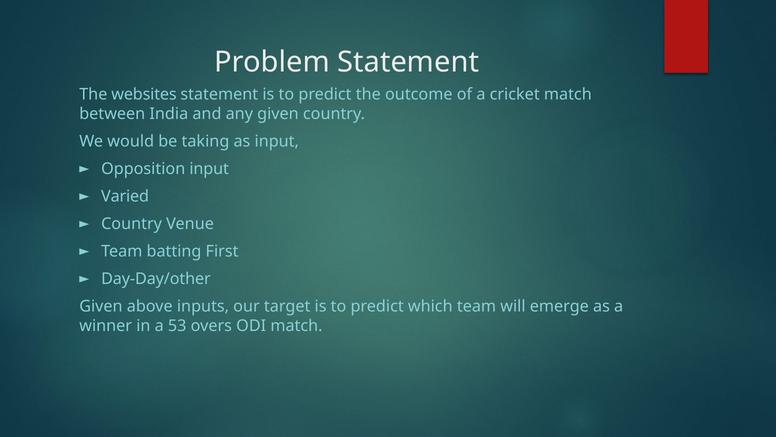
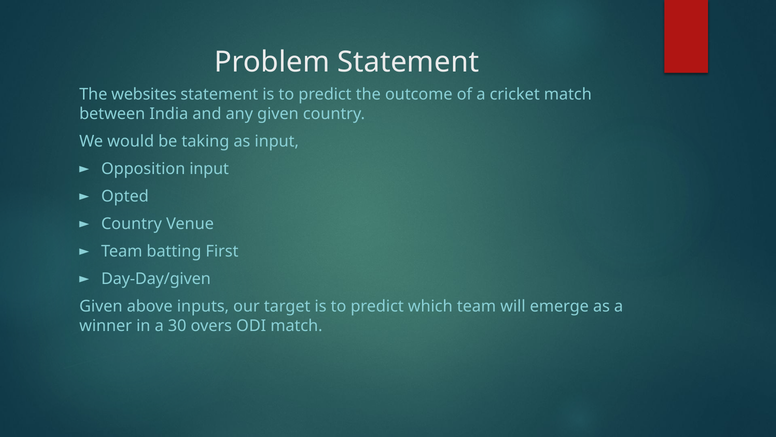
Varied: Varied -> Opted (125, 196)
Day-Day/other: Day-Day/other -> Day-Day/given (156, 279)
53: 53 -> 30 (177, 326)
